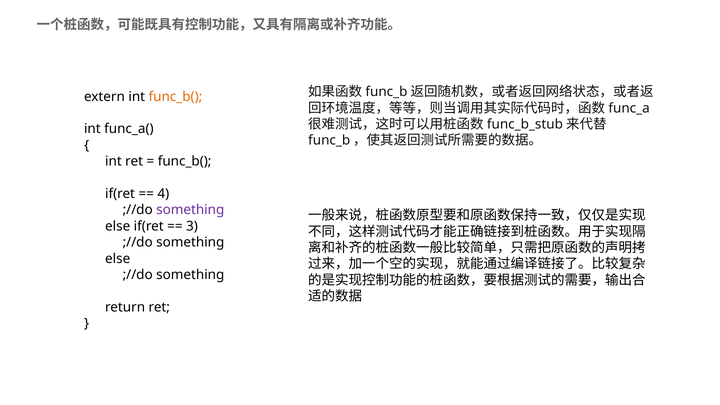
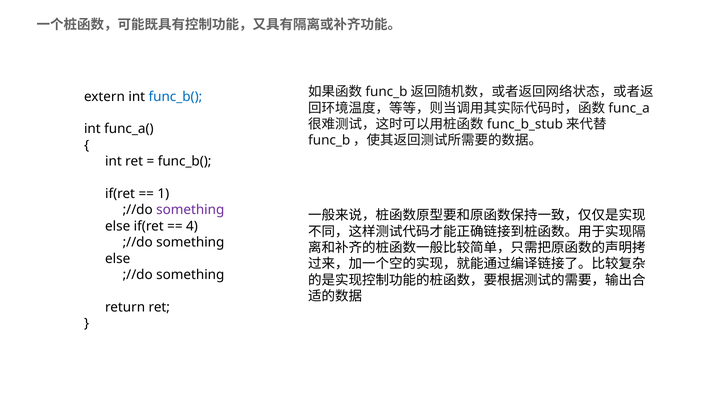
func_b( colour: orange -> blue (175, 97)
4: 4 -> 1 (163, 194)
3: 3 -> 4 (192, 226)
